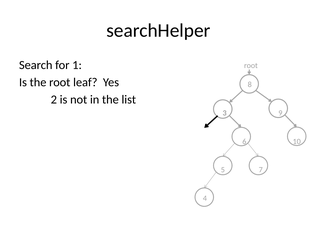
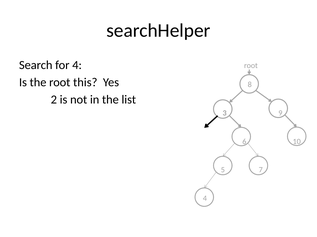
for 1: 1 -> 4 (77, 65)
leaf: leaf -> this (85, 83)
